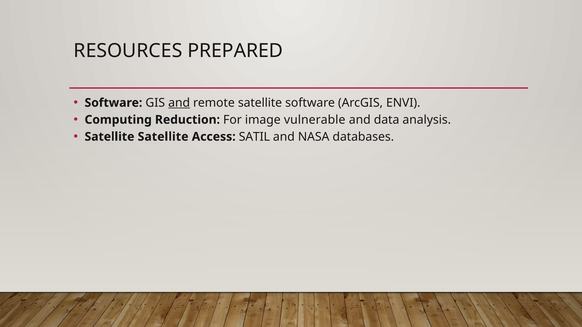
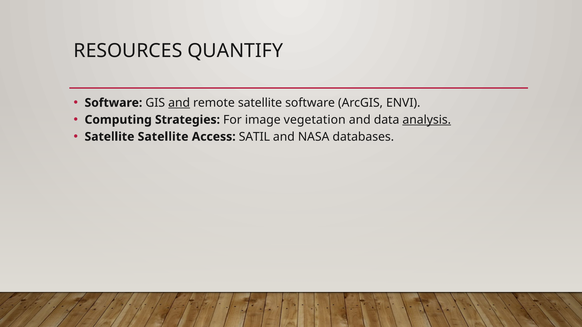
PREPARED: PREPARED -> QUANTIFY (235, 51)
Reduction: Reduction -> Strategies (187, 120)
vulnerable: vulnerable -> vegetation (315, 120)
analysis underline: none -> present (427, 120)
